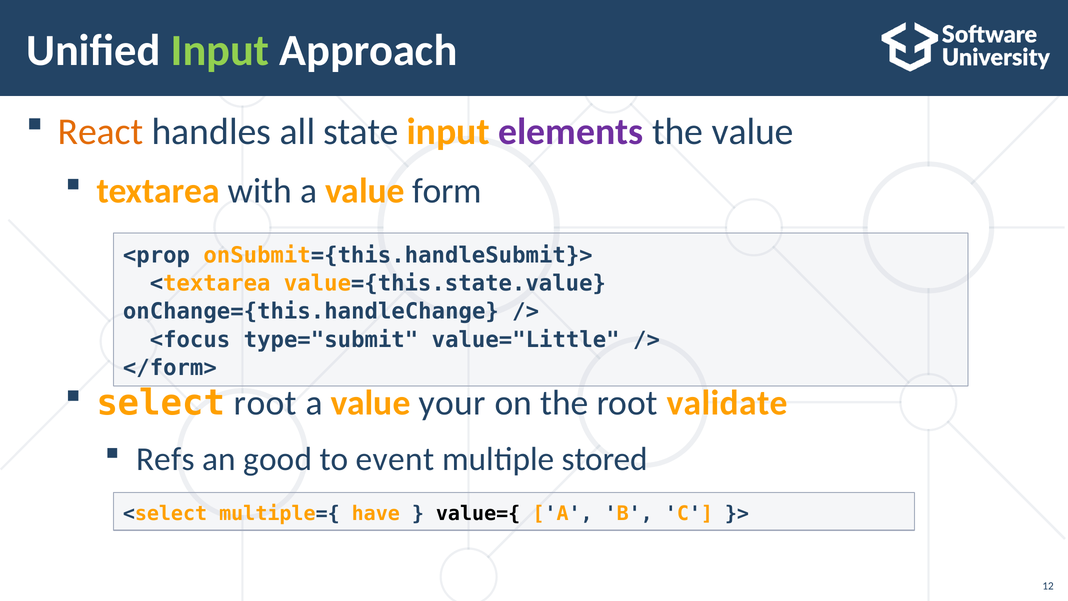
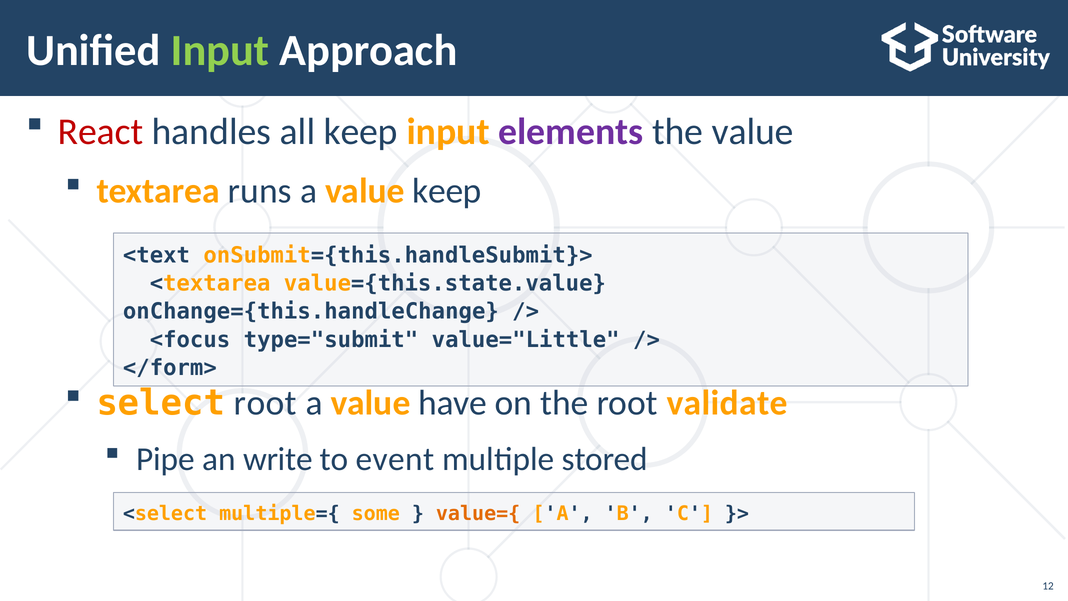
React colour: orange -> red (101, 132)
all state: state -> keep (361, 132)
with: with -> runs (260, 191)
value form: form -> keep (447, 191)
<prop: <prop -> <text (156, 255)
your: your -> have (453, 403)
Refs: Refs -> Pipe (166, 459)
good: good -> write (278, 459)
have: have -> some (376, 513)
value={ colour: black -> orange (478, 513)
